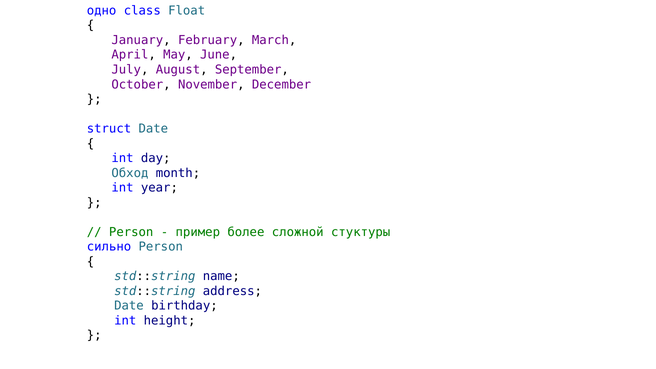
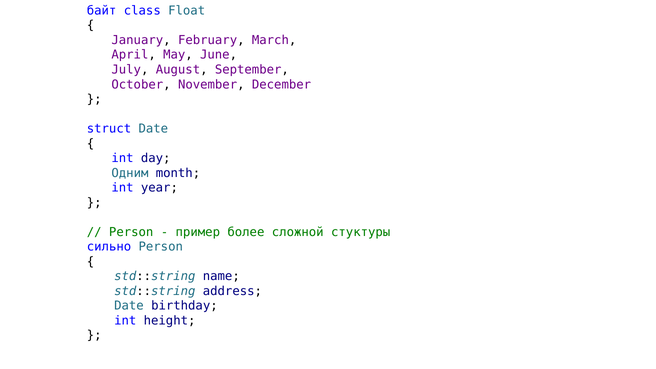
одно: одно -> байт (102, 11)
Обход: Обход -> Одним (130, 173)
